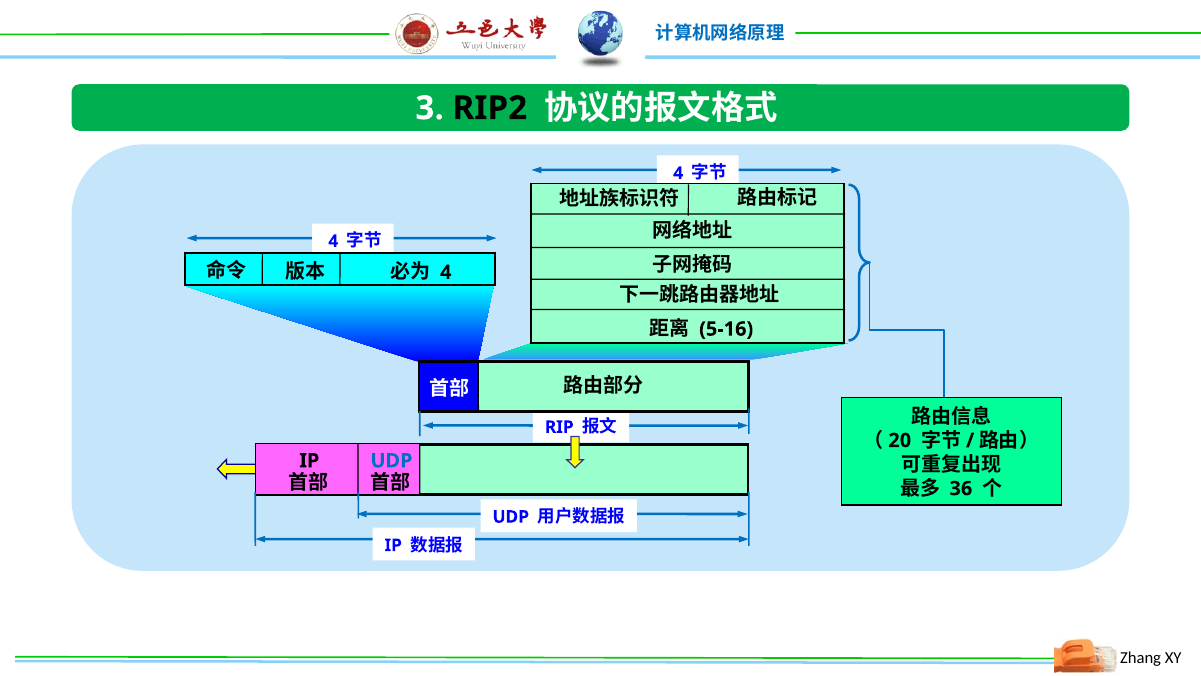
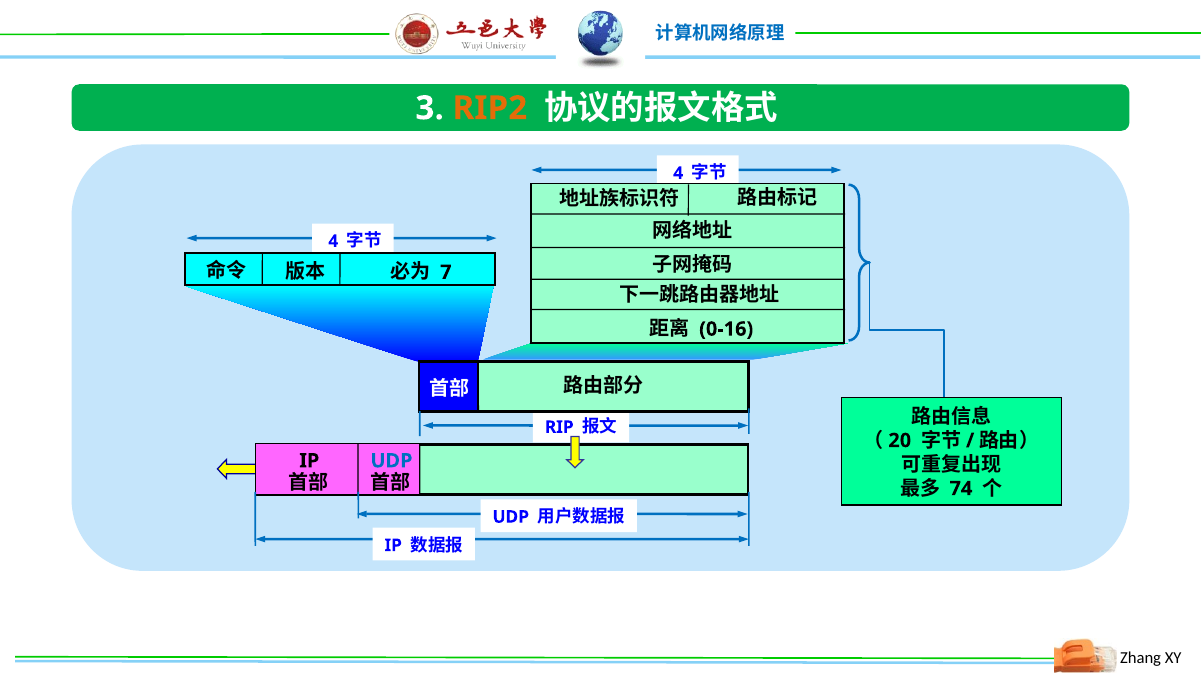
RIP2 colour: black -> orange (490, 108)
4: 4 -> 7 (446, 272)
5-16: 5-16 -> 0-16 (726, 329)
36: 36 -> 74 (961, 488)
